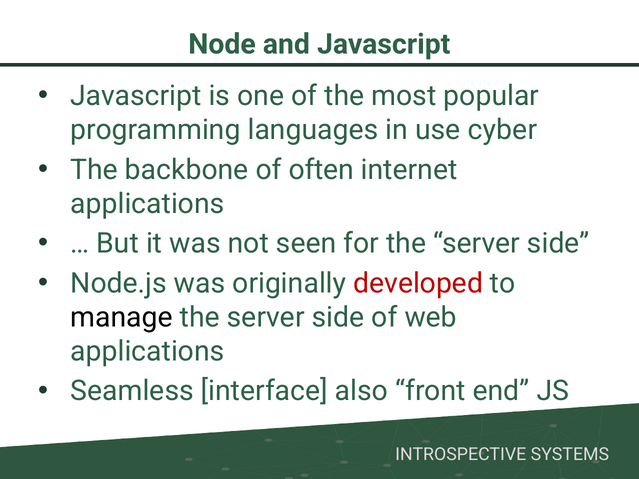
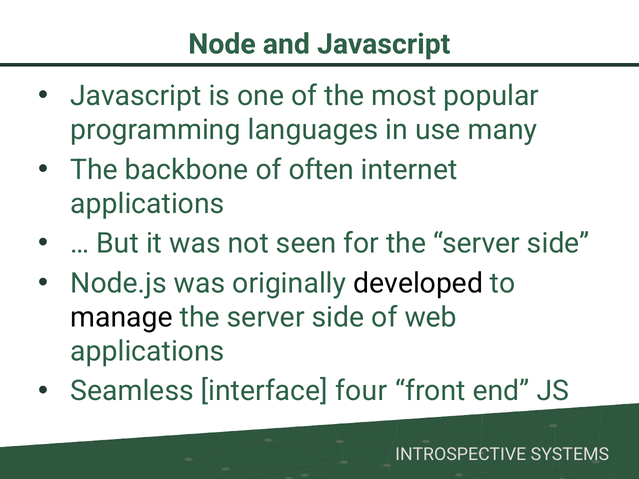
cyber: cyber -> many (502, 130)
developed colour: red -> black (418, 283)
also: also -> four (361, 391)
